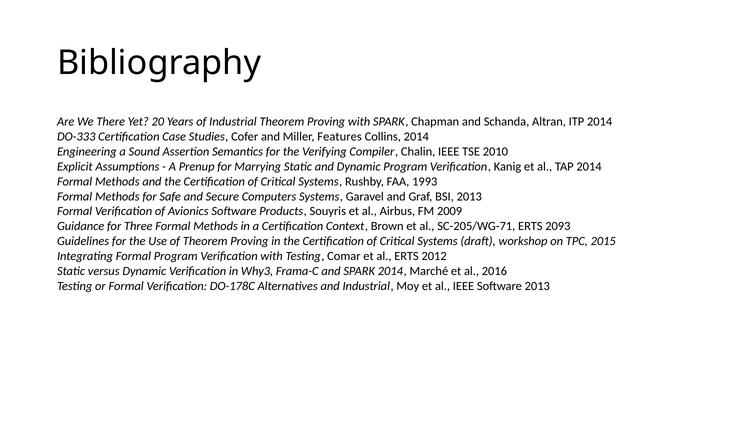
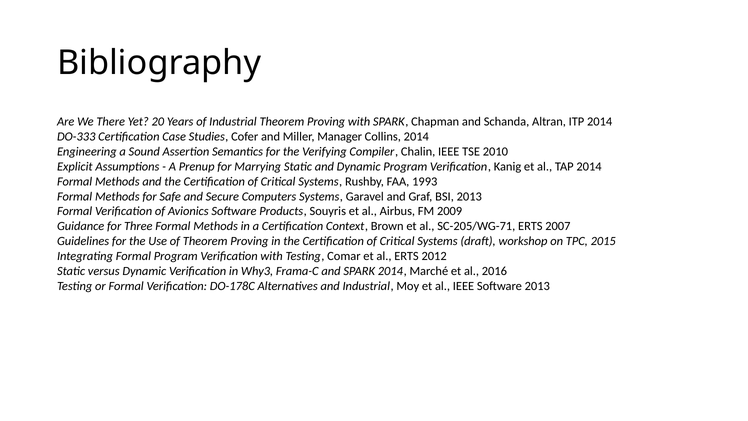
Features: Features -> Manager (340, 137)
2093: 2093 -> 2007 (558, 226)
